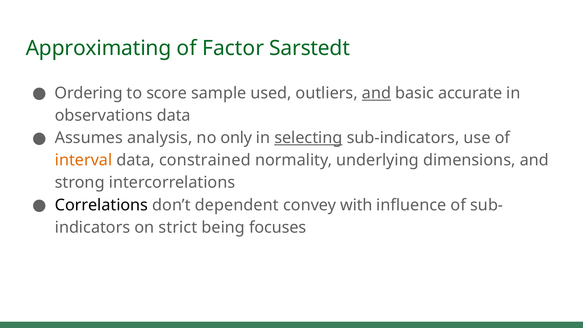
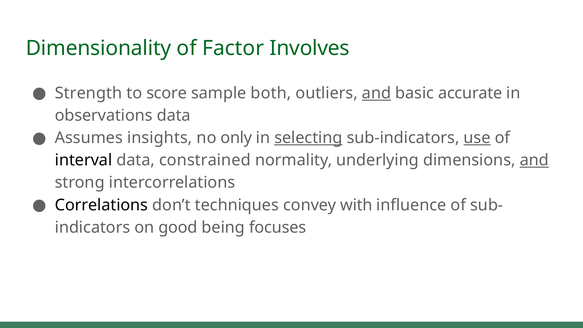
Approximating: Approximating -> Dimensionality (99, 48)
Sarstedt: Sarstedt -> Involves (310, 48)
Ordering: Ordering -> Strength (89, 93)
used: used -> both (271, 93)
analysis: analysis -> insights (160, 138)
use underline: none -> present (477, 138)
interval colour: orange -> black (84, 160)
and underline: none -> present (534, 160)
dependent: dependent -> techniques (237, 205)
strict: strict -> good (178, 227)
